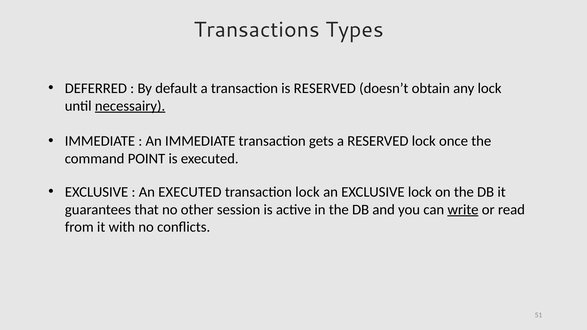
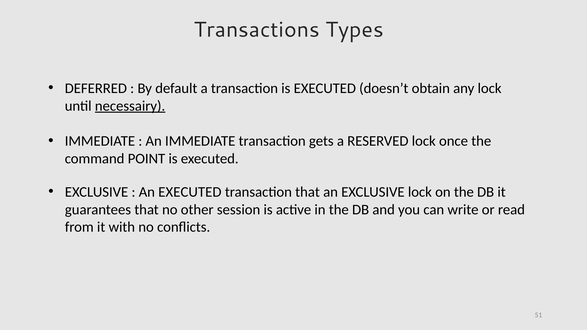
transaction is RESERVED: RESERVED -> EXECUTED (325, 88)
transaction lock: lock -> that (308, 192)
write underline: present -> none (463, 210)
